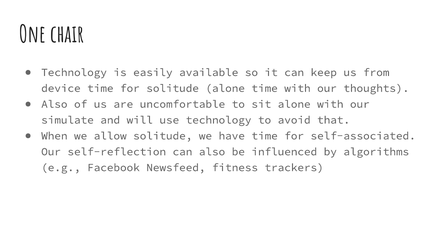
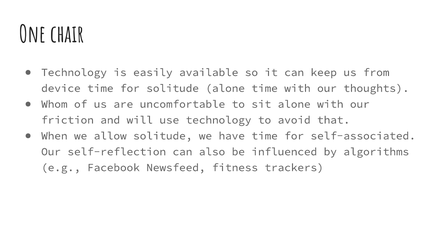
Also: Also -> Whom (54, 104)
simulate: simulate -> friction (67, 120)
